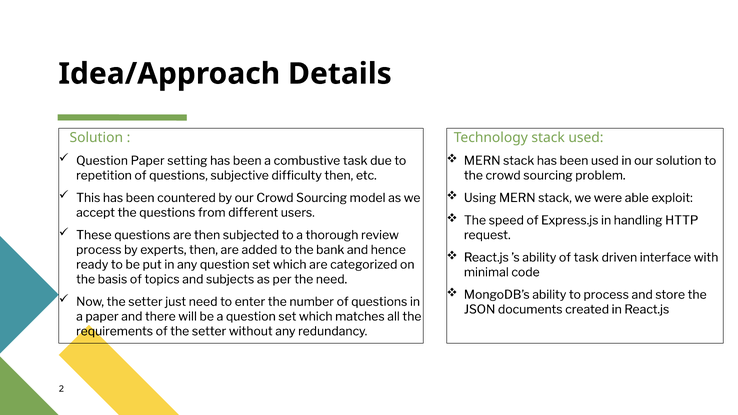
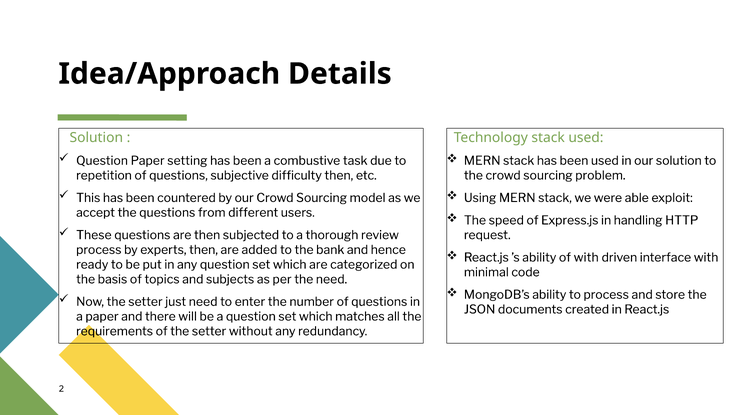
of task: task -> with (586, 258)
